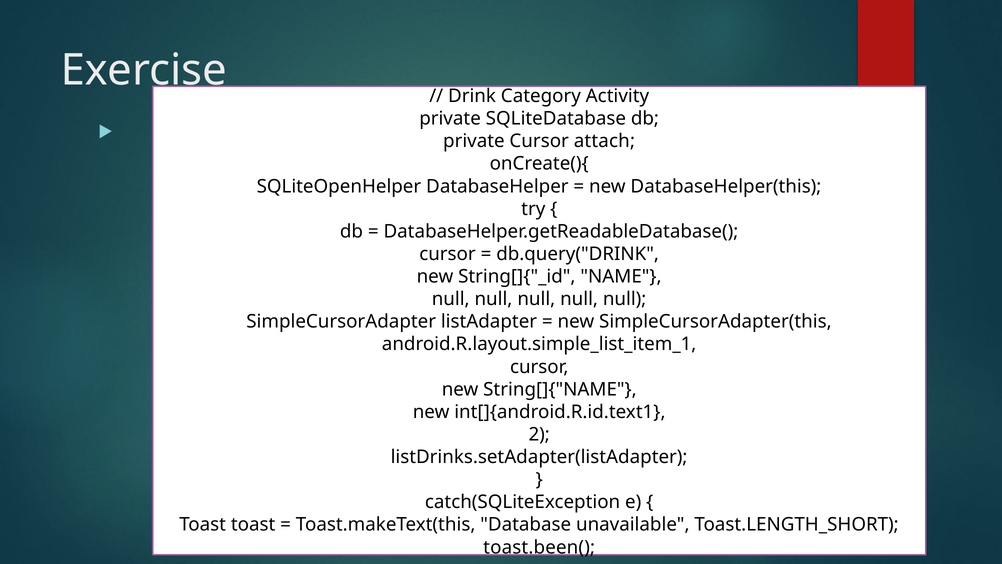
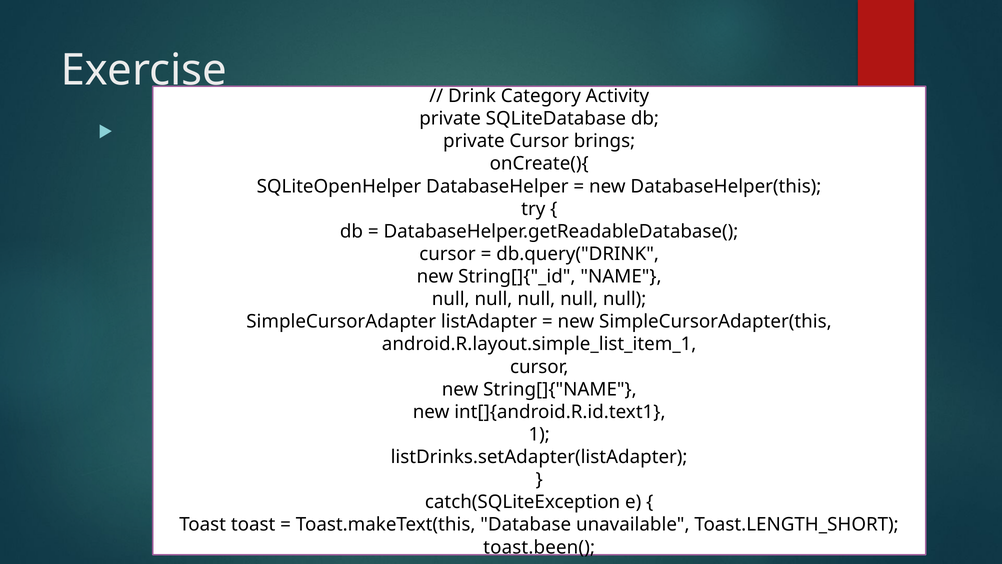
attach: attach -> brings (604, 141)
2: 2 -> 1 (539, 434)
